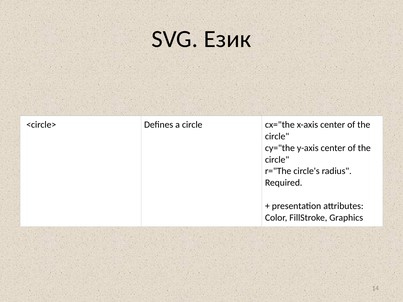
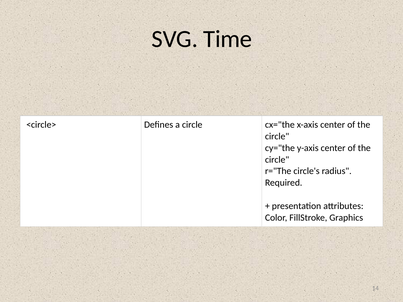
Език: Език -> Time (228, 39)
